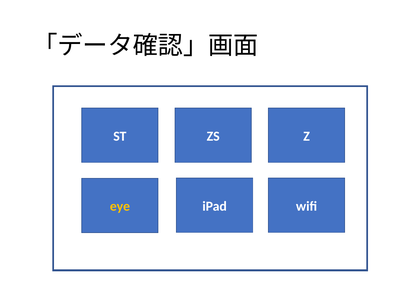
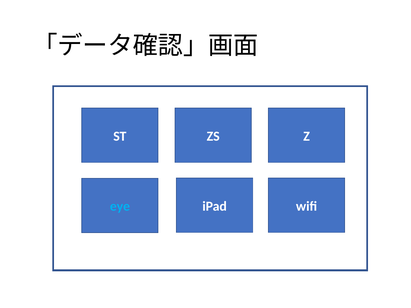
eye colour: yellow -> light blue (120, 207)
